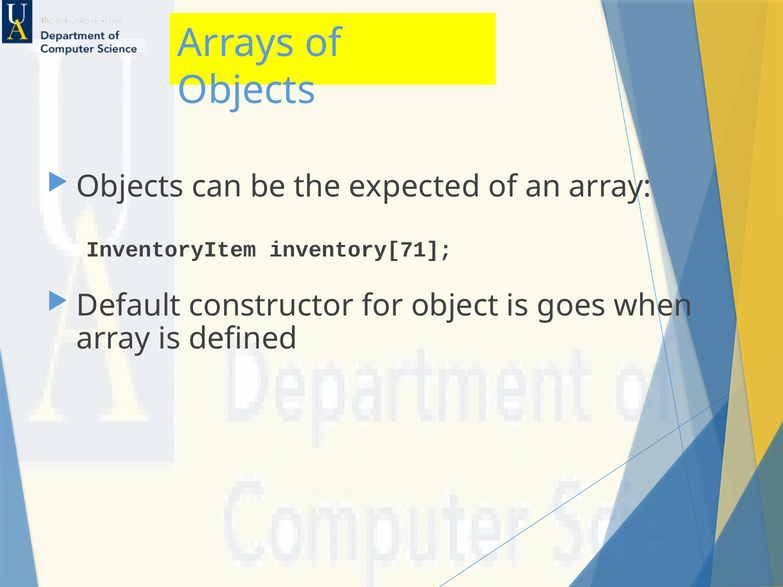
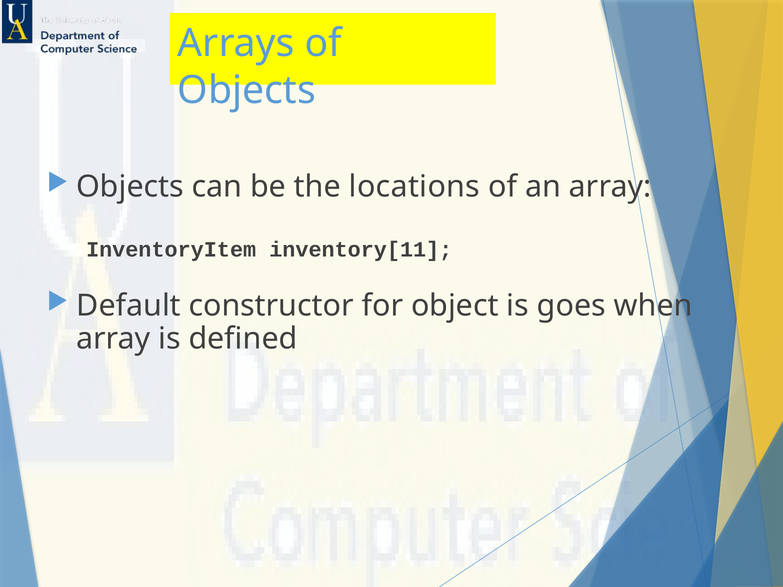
expected: expected -> locations (414, 187)
inventory[71: inventory[71 -> inventory[11 (361, 250)
